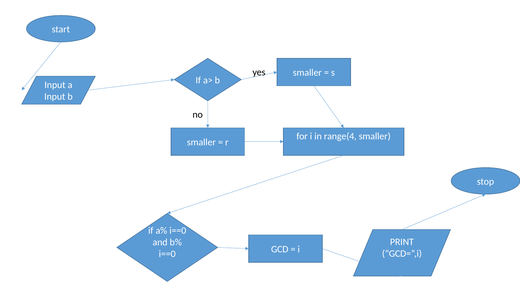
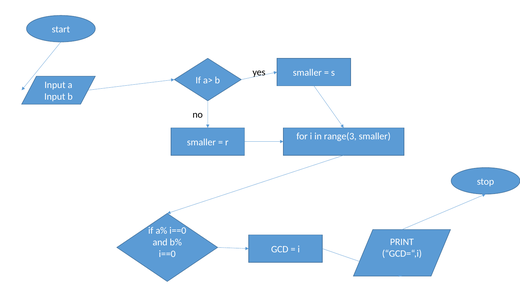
range(4: range(4 -> range(3 (340, 136)
